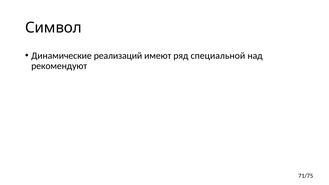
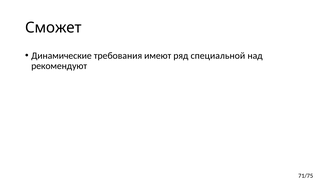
Символ: Символ -> Сможет (53, 28)
реализаций: реализаций -> требования (118, 56)
